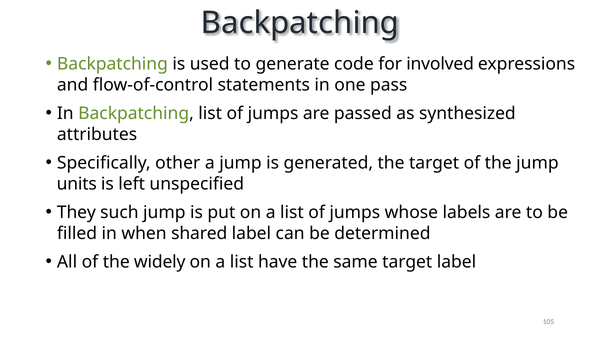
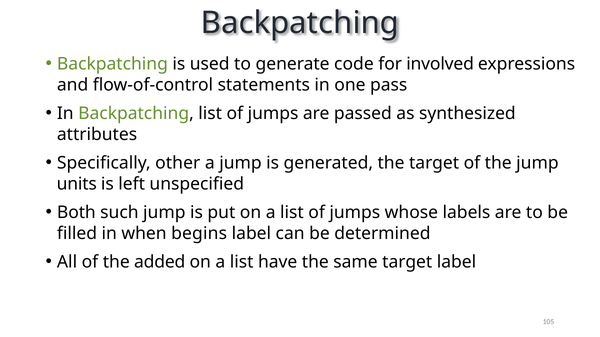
They: They -> Both (76, 213)
shared: shared -> begins (199, 234)
widely: widely -> added (160, 262)
